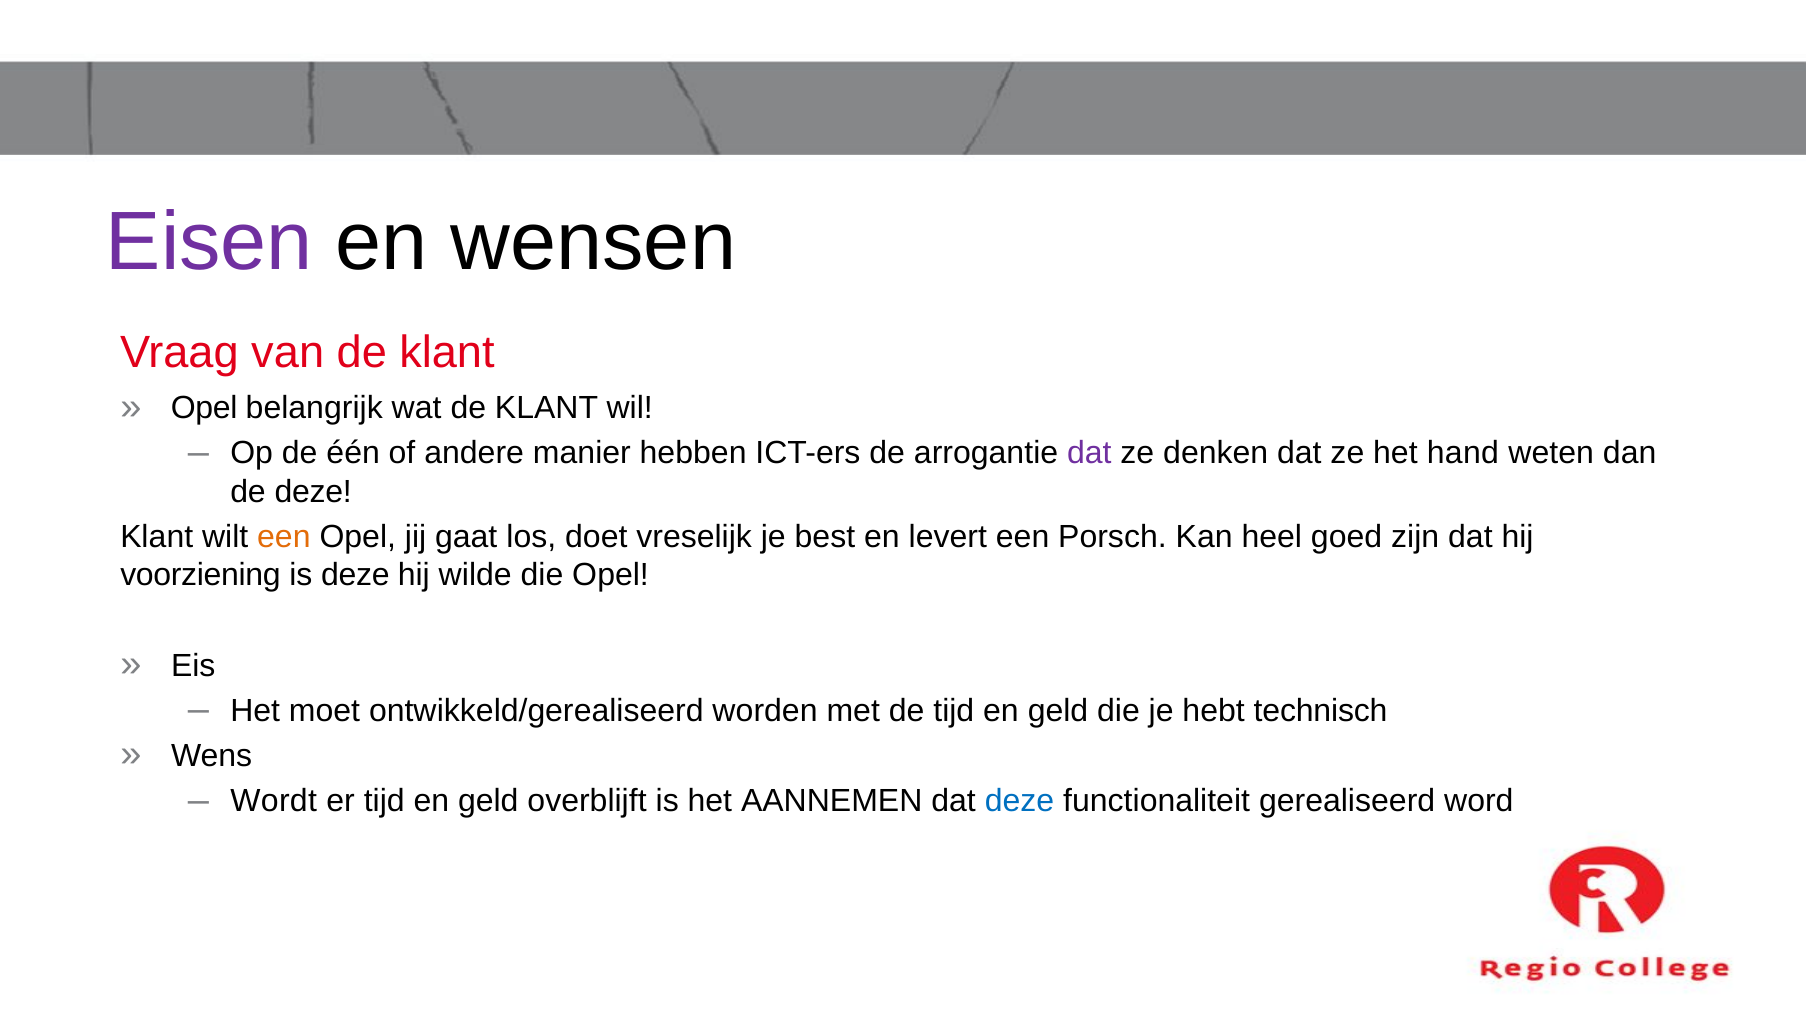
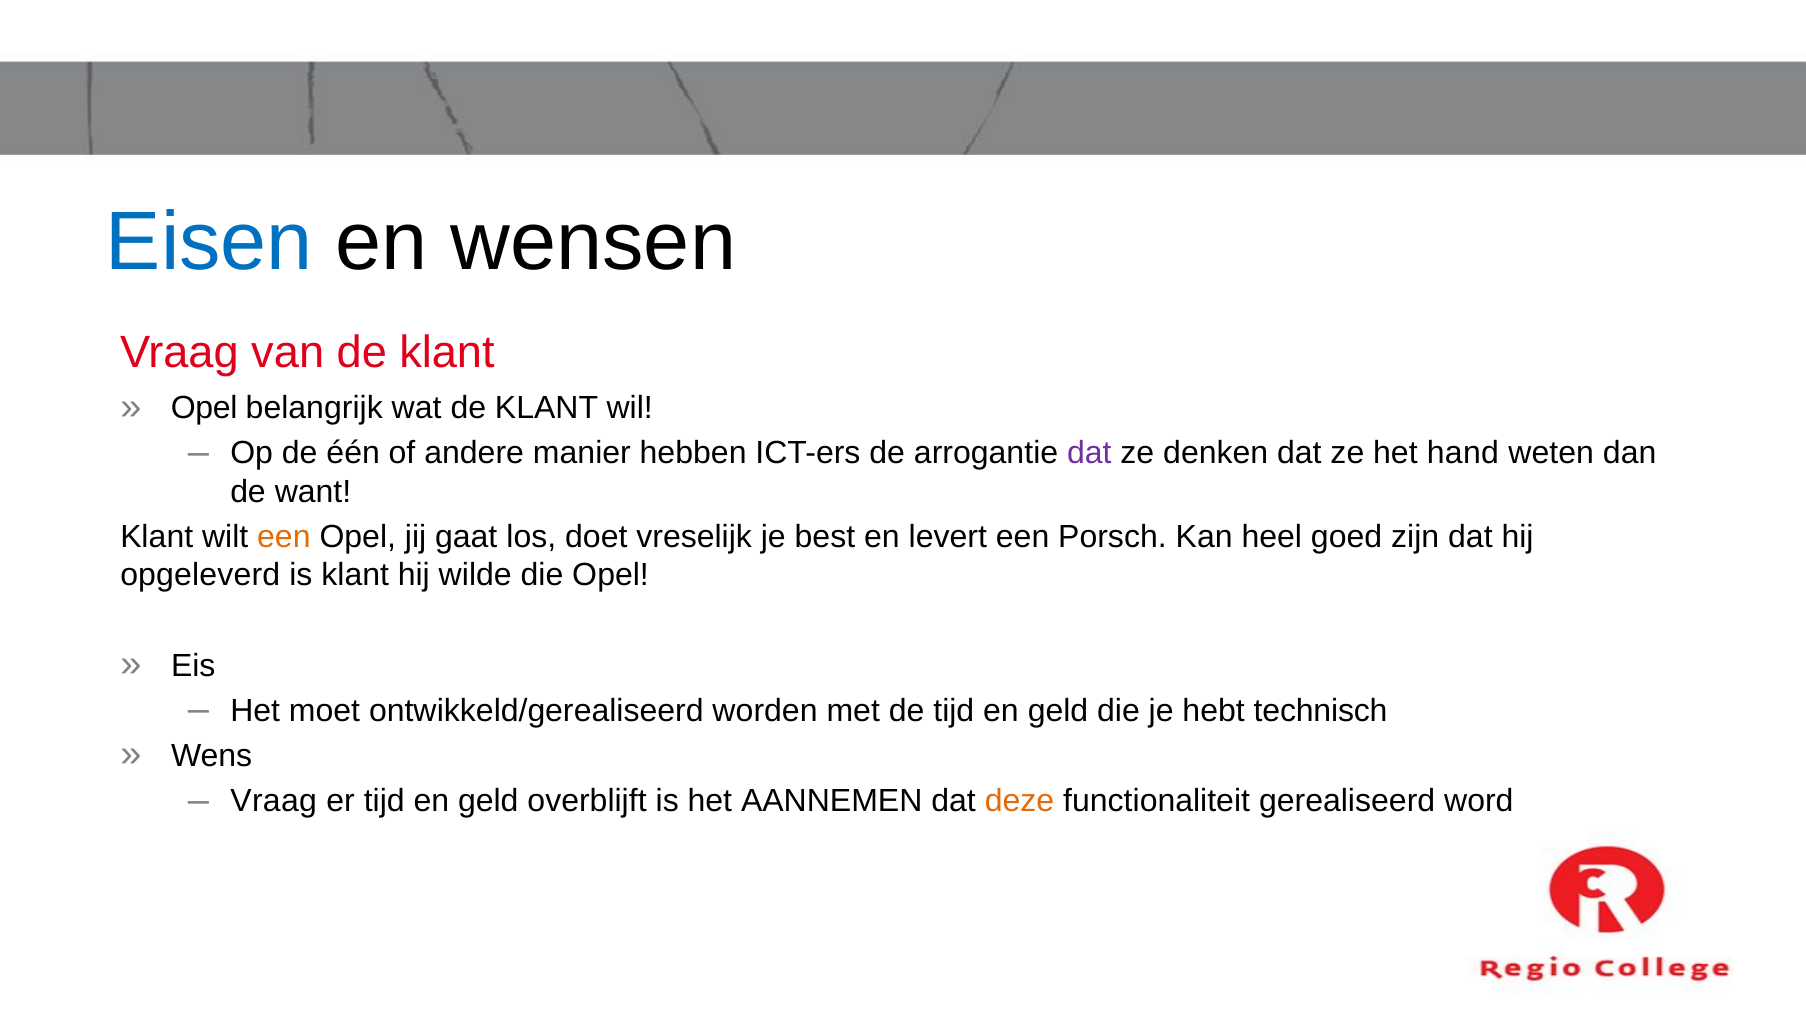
Eisen colour: purple -> blue (209, 242)
de deze: deze -> want (313, 492)
voorziening: voorziening -> opgeleverd (200, 575)
is deze: deze -> klant (355, 575)
Wordt: Wordt -> Vraag (274, 801)
deze colour: blue -> orange (1020, 801)
